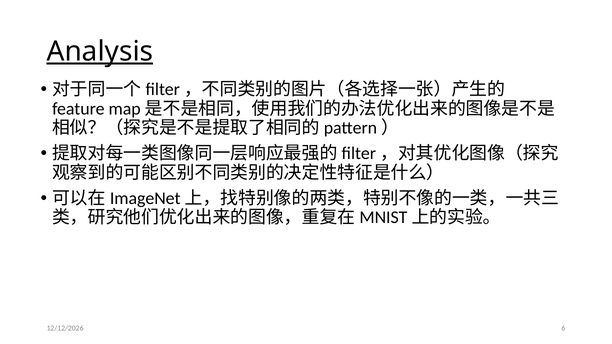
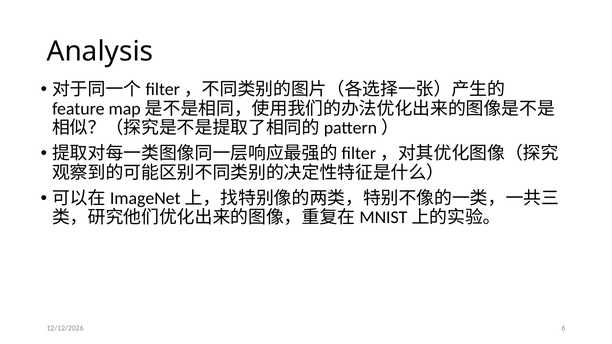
Analysis underline: present -> none (100, 51)
